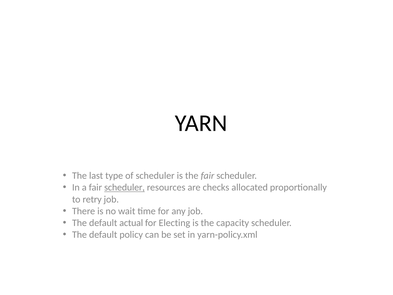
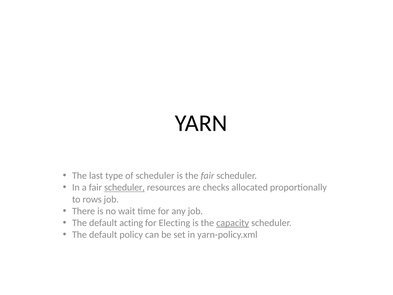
retry: retry -> rows (92, 199)
actual: actual -> acting (131, 223)
capacity underline: none -> present (233, 223)
